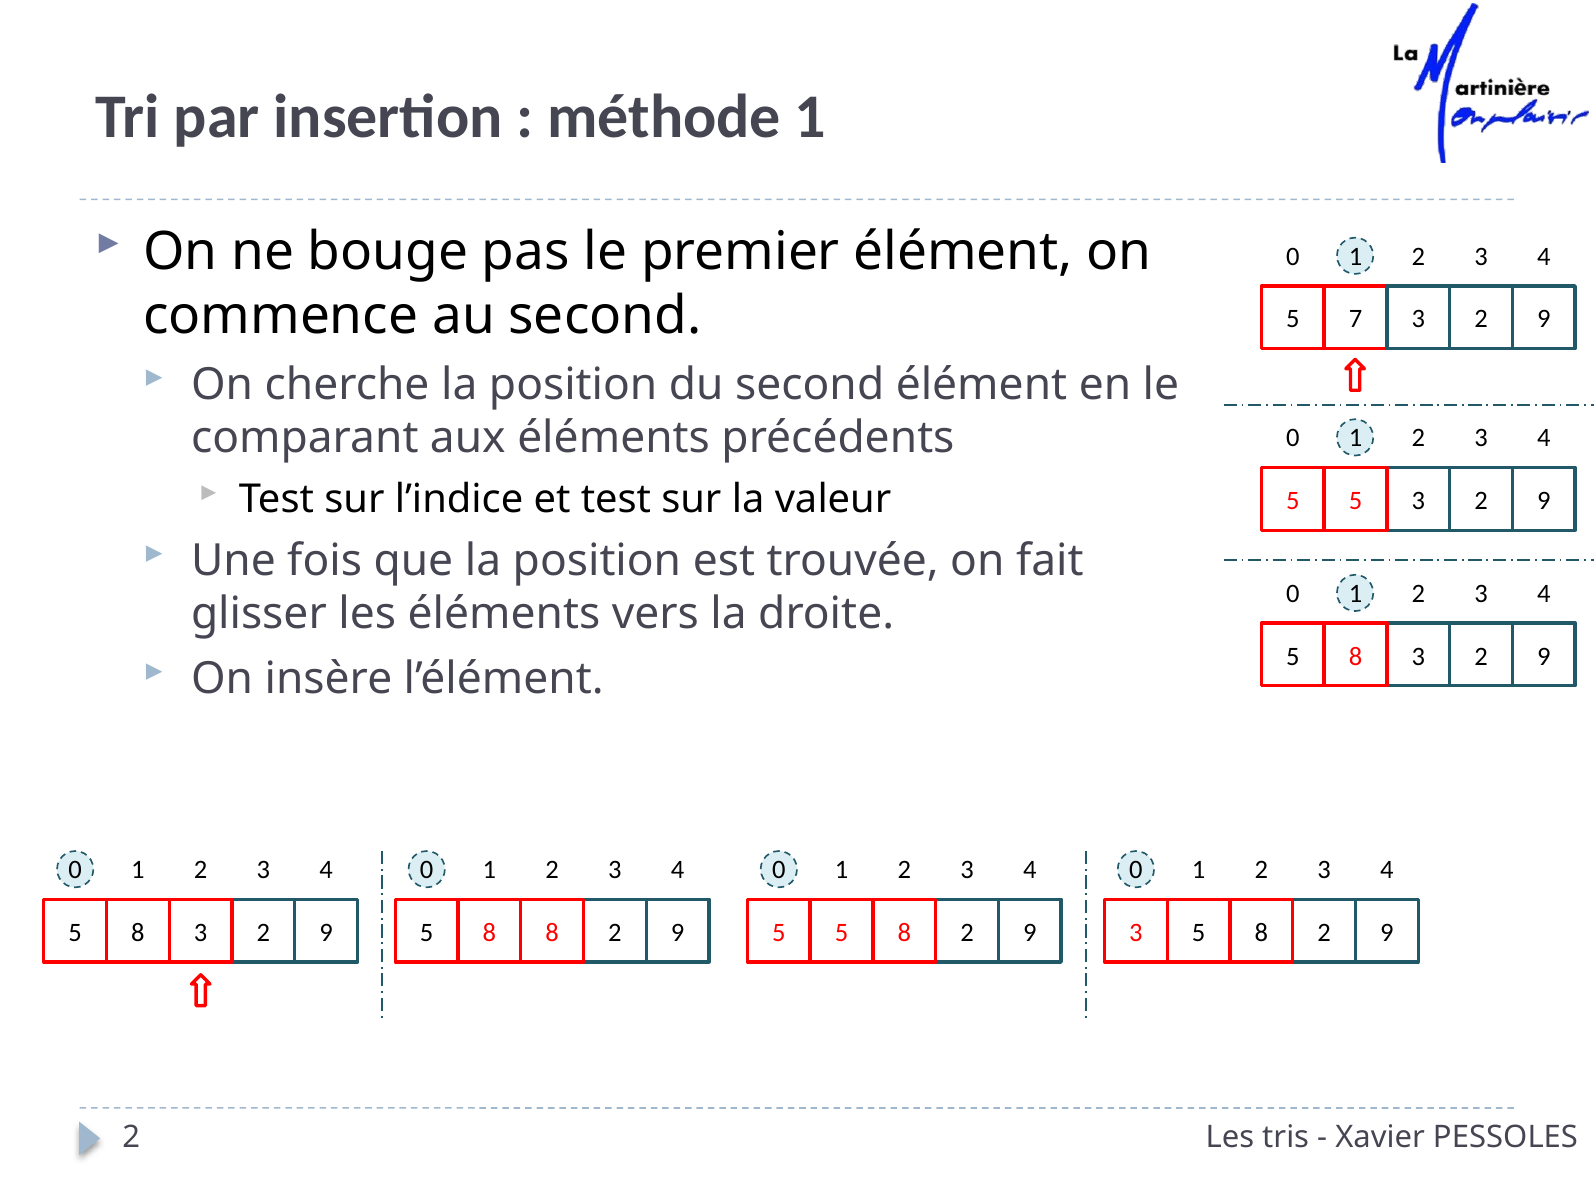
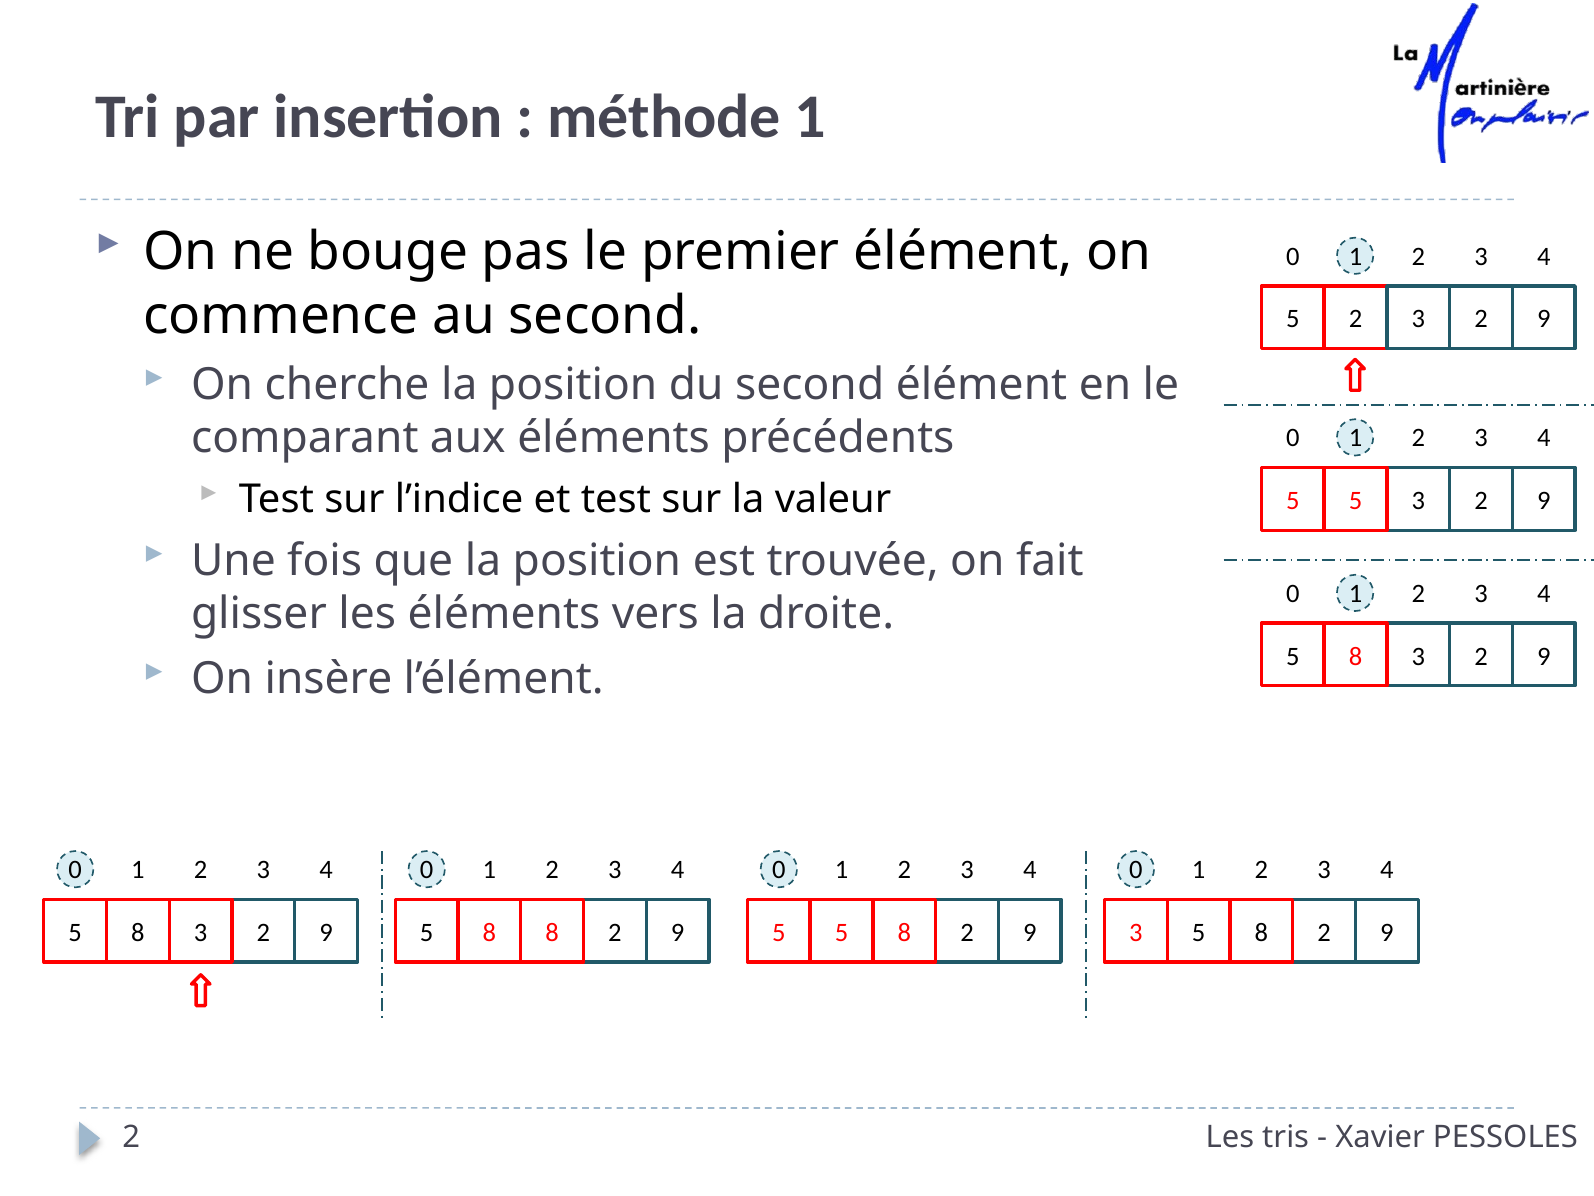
7: 7 -> 2 (1356, 319)
